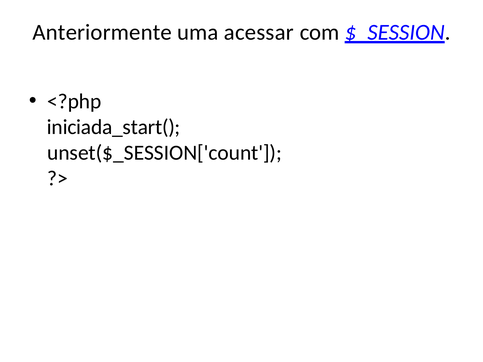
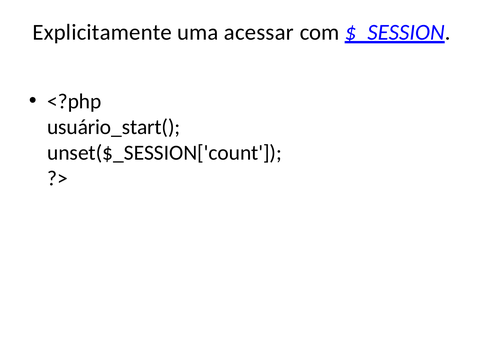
Anteriormente: Anteriormente -> Explicitamente (102, 32)
iniciada_start(: iniciada_start( -> usuário_start( (114, 127)
